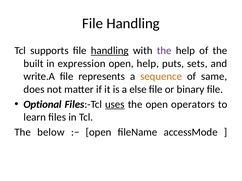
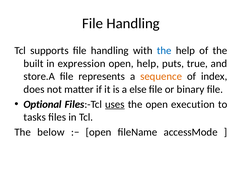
handling underline: present -> none (110, 51)
the colour: purple -> blue (164, 51)
sets: sets -> true (197, 64)
write.A: write.A -> store.A (39, 77)
same: same -> index (214, 77)
operators: operators -> execution (193, 105)
learn: learn -> tasks (35, 118)
